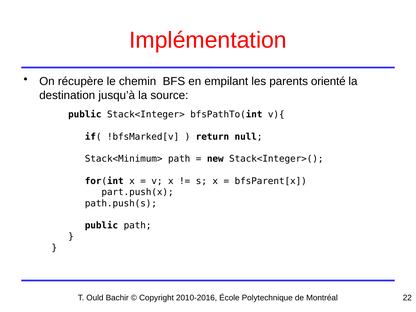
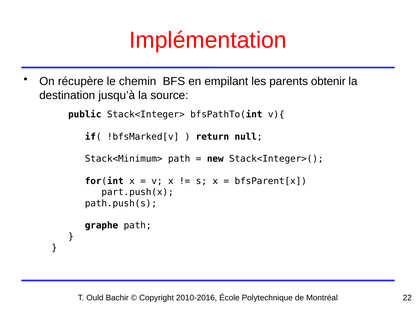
orienté: orienté -> obtenir (328, 81)
public: public -> graphe (101, 225)
